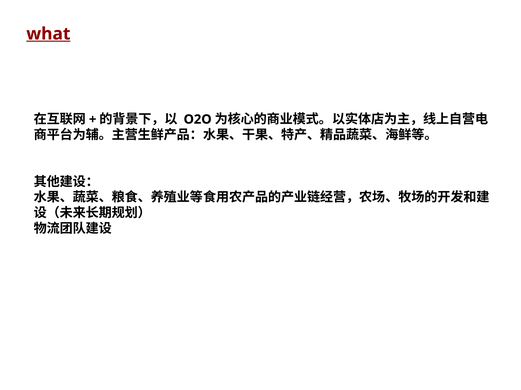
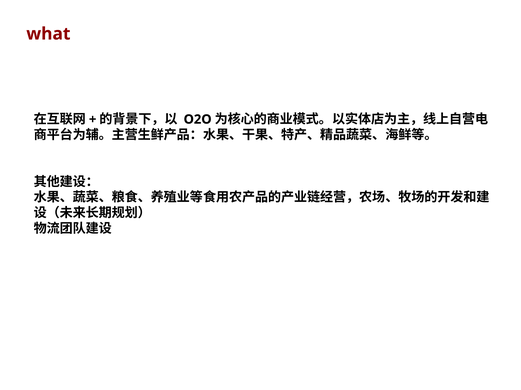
what underline: present -> none (48, 34)
